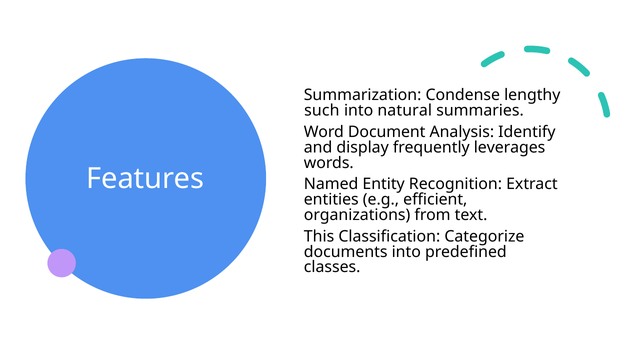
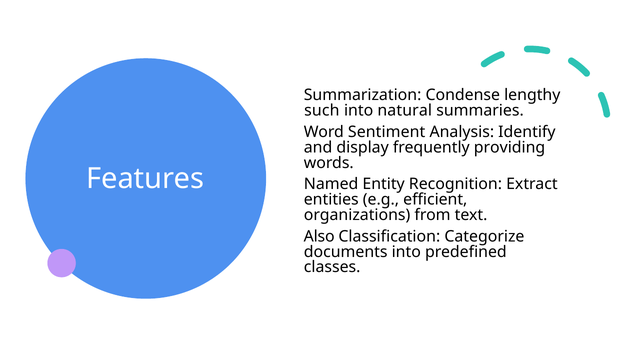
Document: Document -> Sentiment (387, 132)
leverages: leverages -> providing (510, 147)
This: This -> Also (319, 237)
